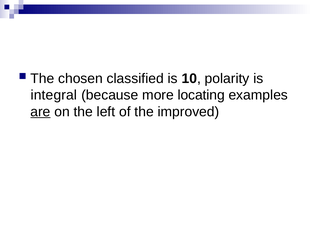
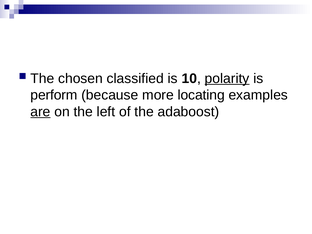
polarity underline: none -> present (227, 78)
integral: integral -> perform (54, 95)
improved: improved -> adaboost (188, 112)
